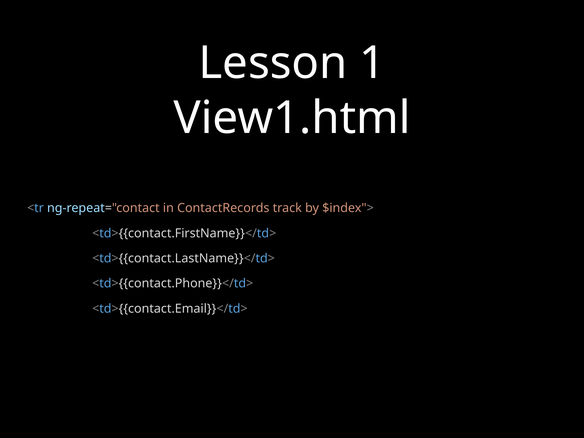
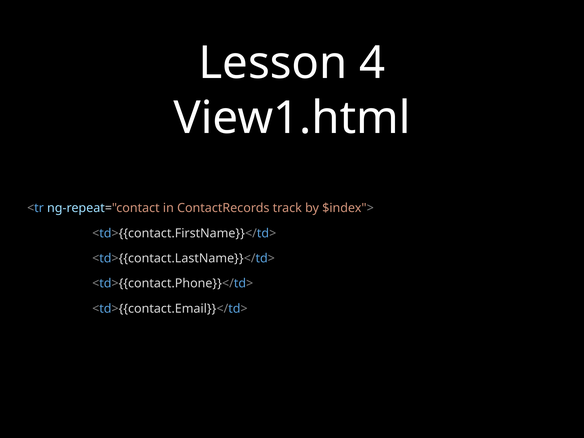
1: 1 -> 4 (372, 63)
